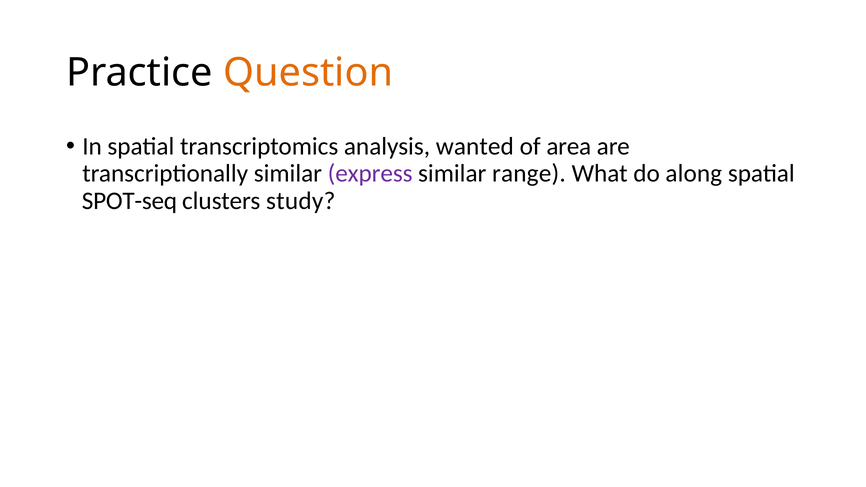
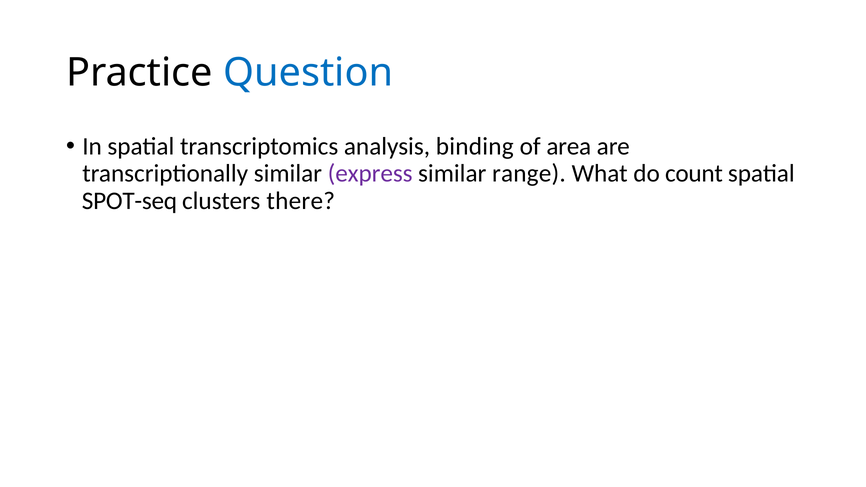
Question colour: orange -> blue (308, 73)
wanted: wanted -> binding (475, 146)
along: along -> count (694, 174)
study: study -> there (301, 201)
